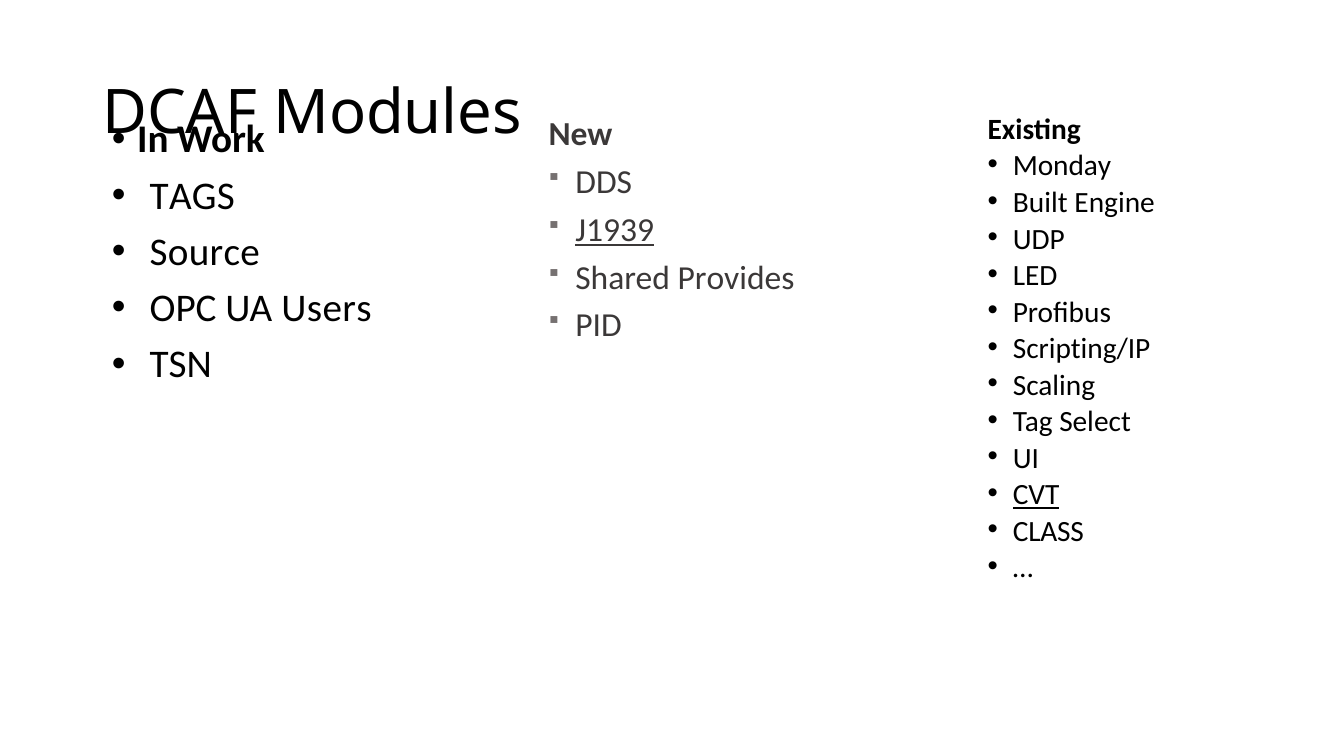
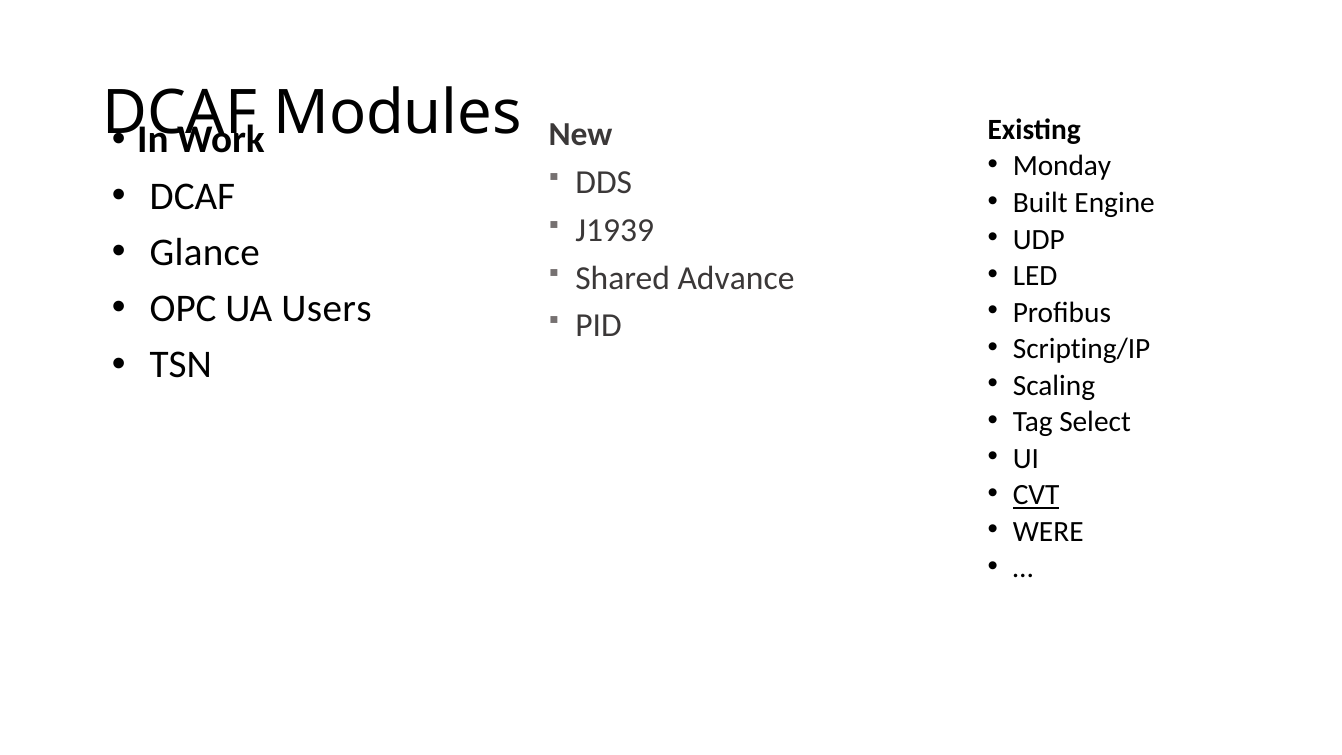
TAGS: TAGS -> DCAF (192, 196)
J1939 underline: present -> none (615, 230)
Source: Source -> Glance (205, 252)
Provides: Provides -> Advance (736, 278)
CLASS: CLASS -> WERE (1048, 532)
